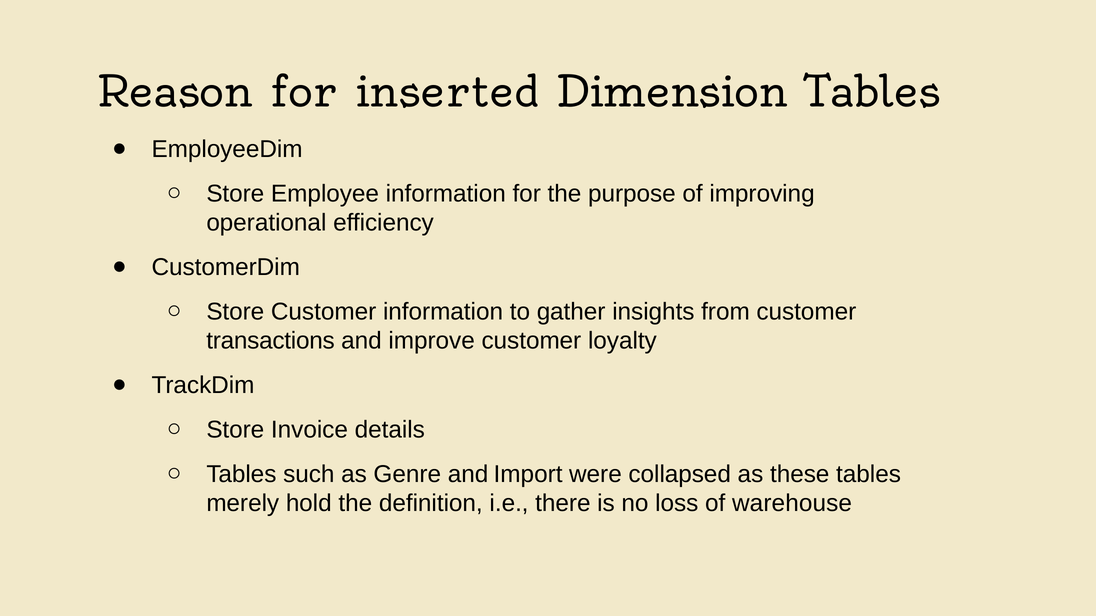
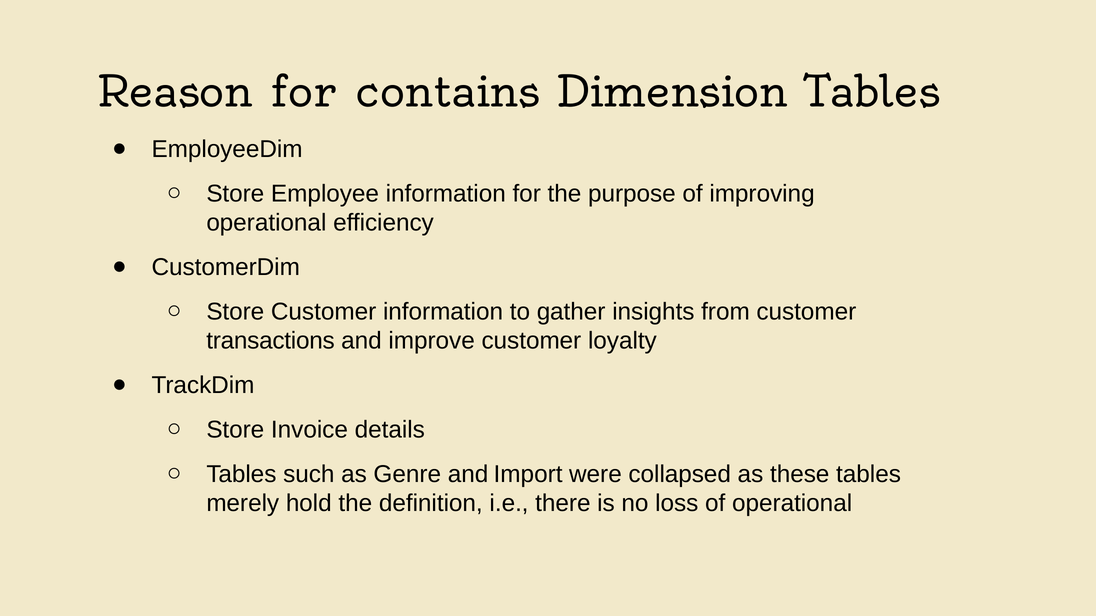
inserted: inserted -> contains (447, 93)
of warehouse: warehouse -> operational (792, 504)
